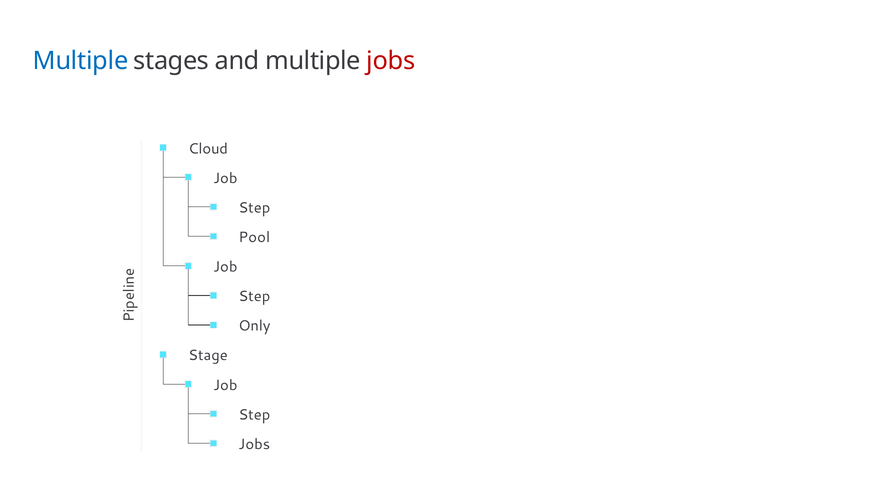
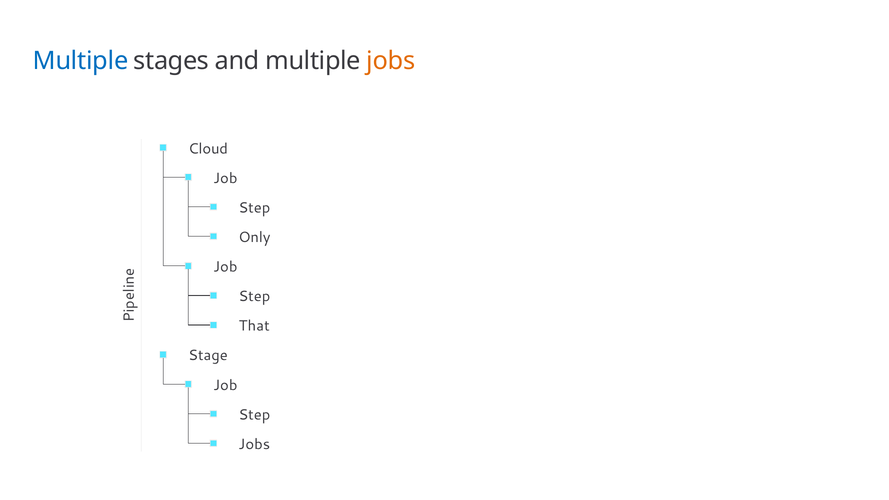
jobs colour: red -> orange (391, 61)
Pool: Pool -> Only (254, 237)
Only: Only -> That (254, 326)
